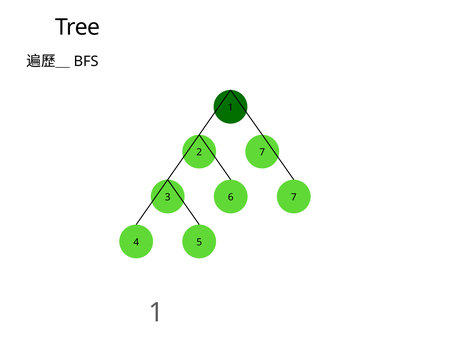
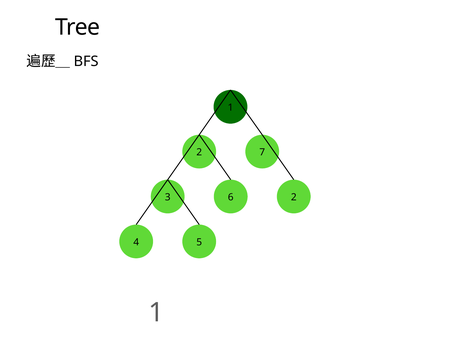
3 7: 7 -> 2 (294, 198)
